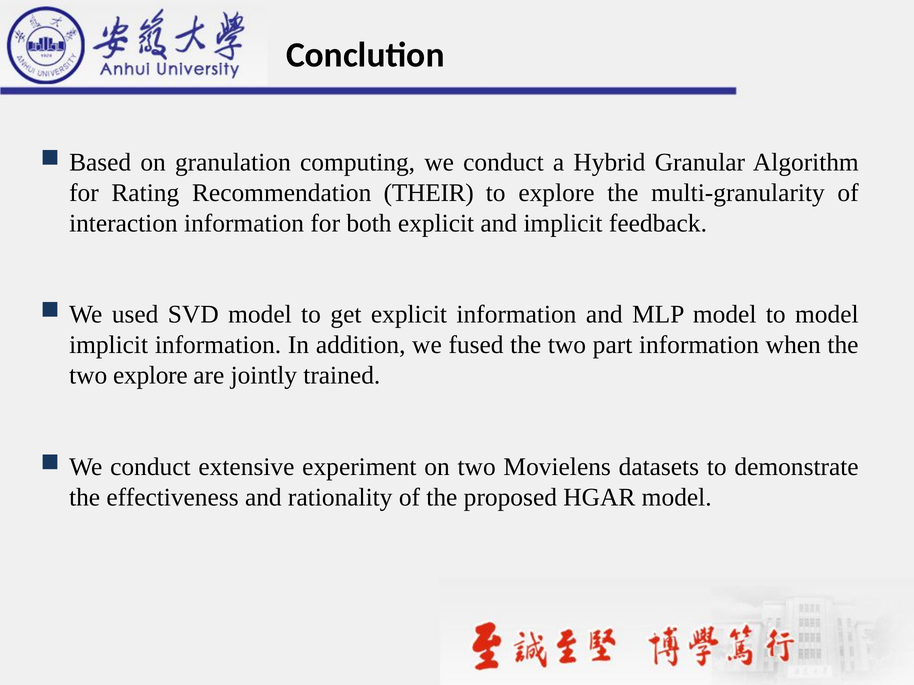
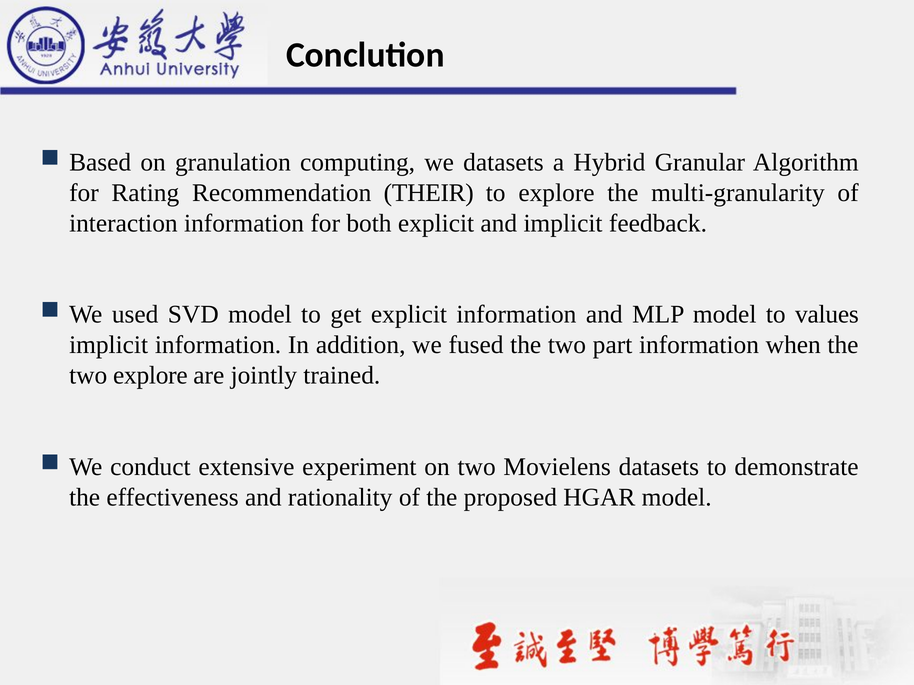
computing we conduct: conduct -> datasets (503, 162)
to model: model -> values (827, 315)
